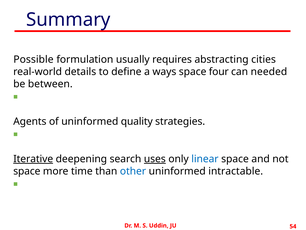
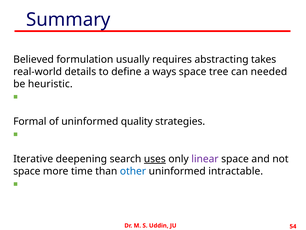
Possible: Possible -> Believed (34, 59)
cities: cities -> takes (264, 59)
four: four -> tree (219, 72)
between: between -> heuristic (50, 84)
Agents: Agents -> Formal (30, 121)
Iterative underline: present -> none (33, 159)
linear colour: blue -> purple (205, 159)
